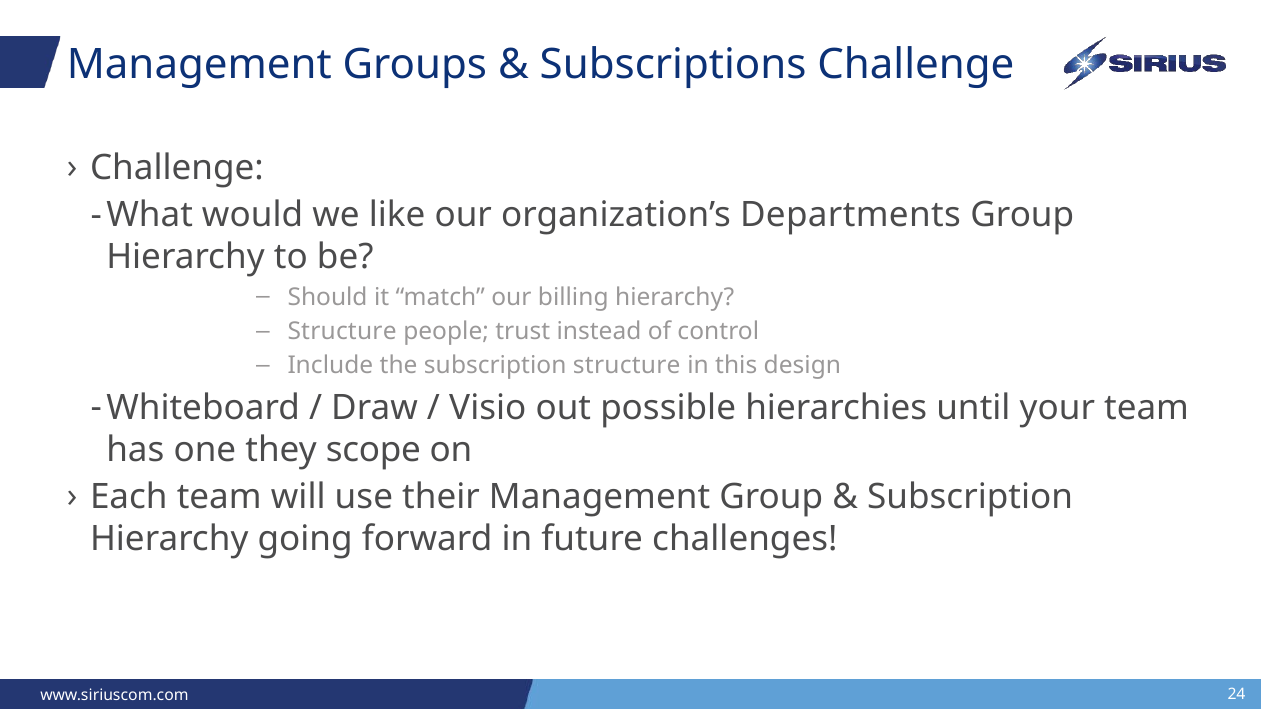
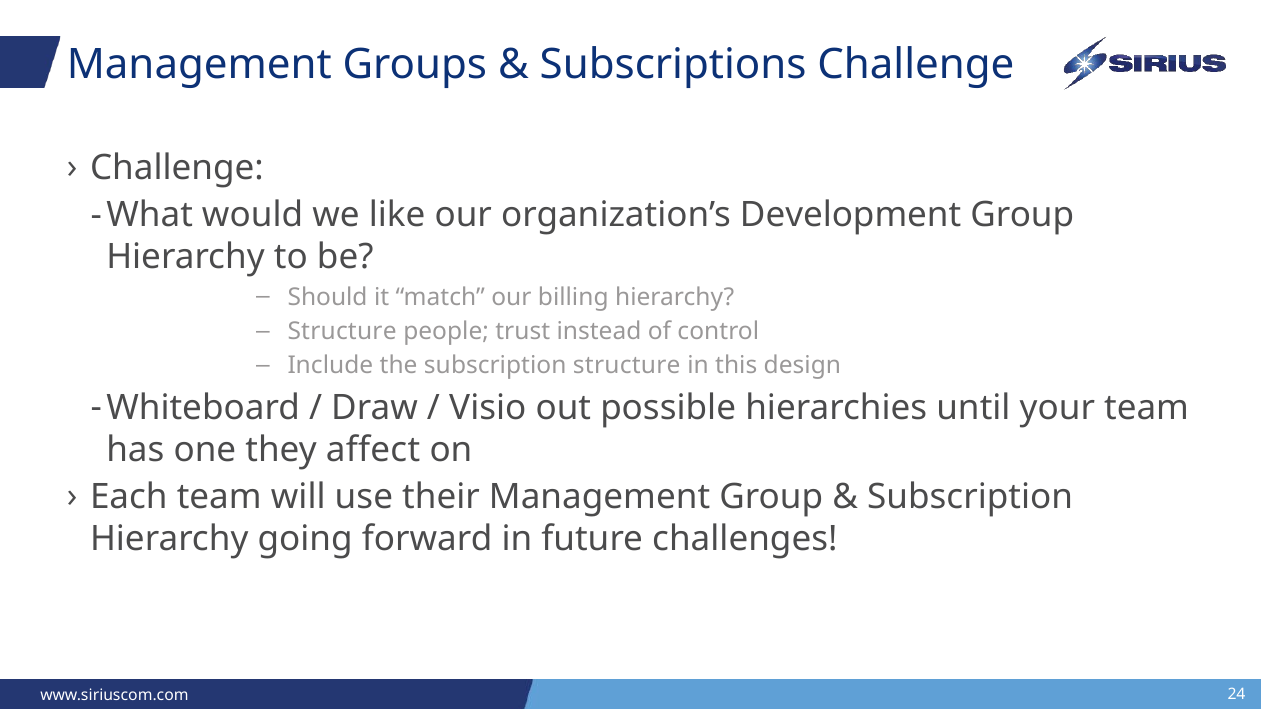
Departments: Departments -> Development (851, 215)
scope: scope -> affect (373, 450)
